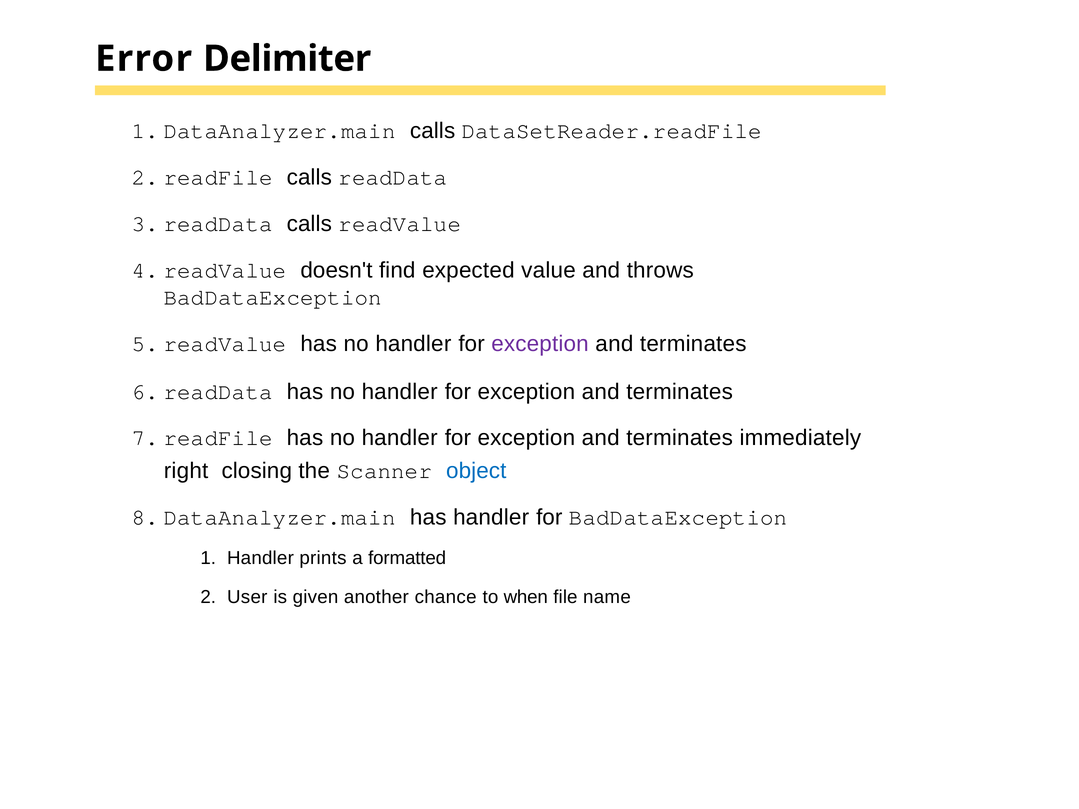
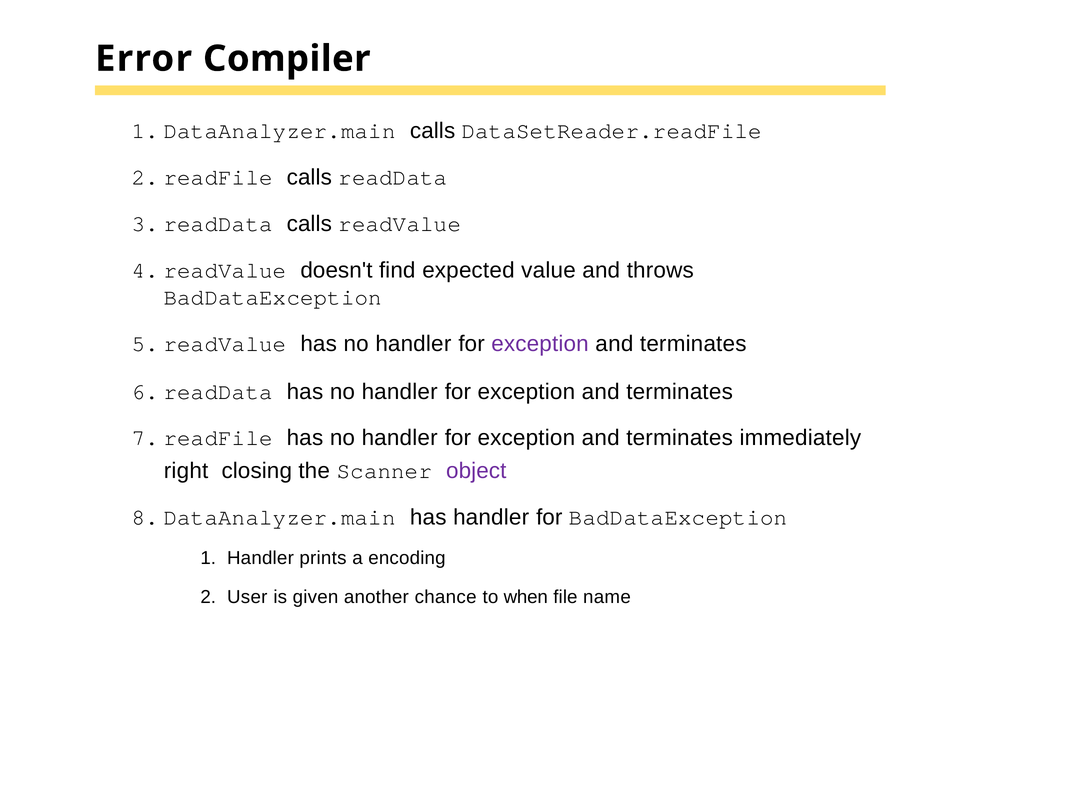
Delimiter: Delimiter -> Compiler (287, 59)
object colour: blue -> purple (476, 471)
formatted: formatted -> encoding (407, 558)
